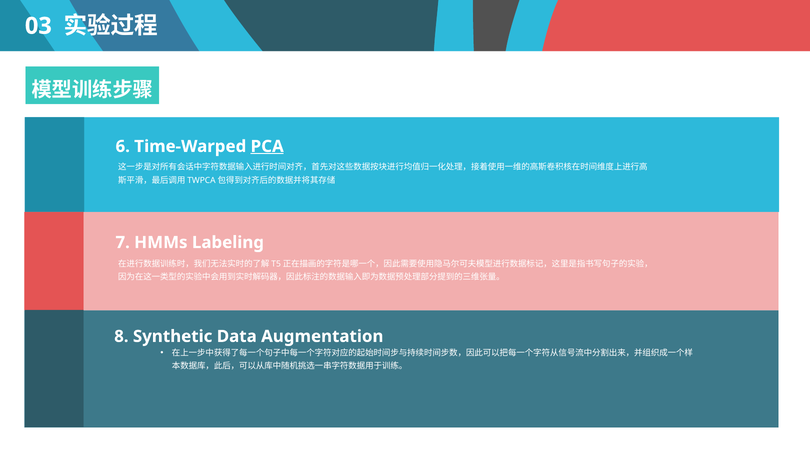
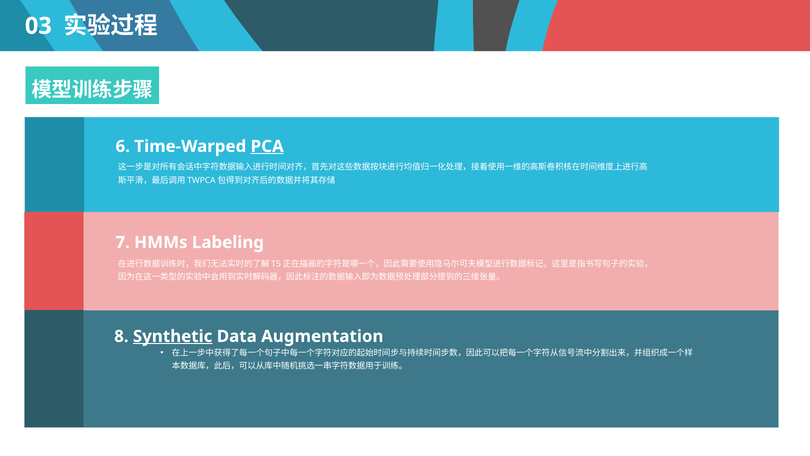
Synthetic underline: none -> present (173, 336)
